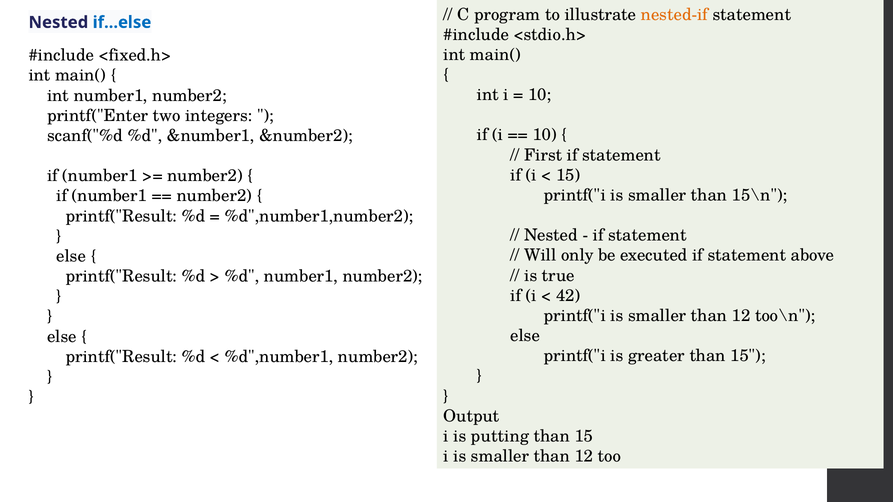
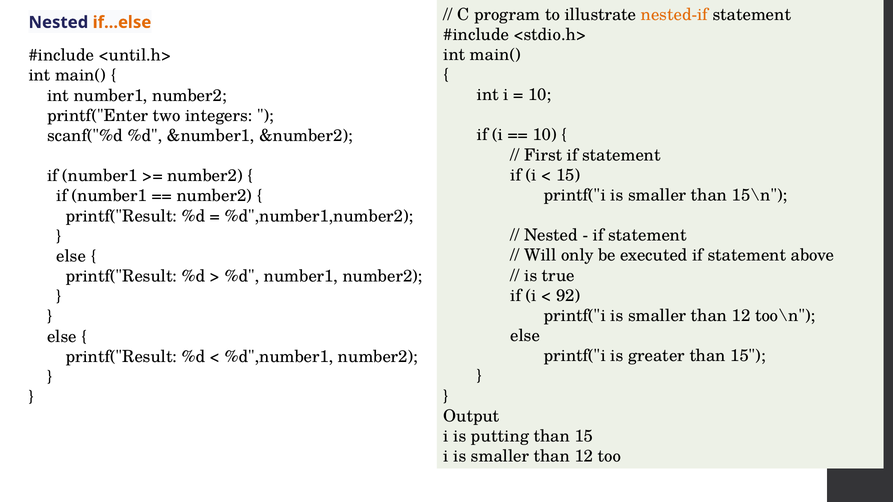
if...else colour: blue -> orange (122, 22)
<fixed.h>: <fixed.h> -> <until.h> (135, 55)
42: 42 -> 92 (568, 296)
